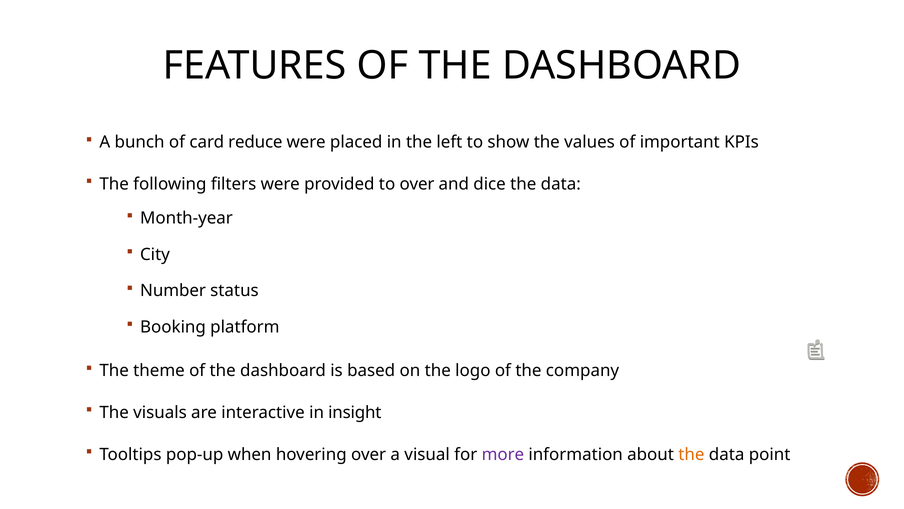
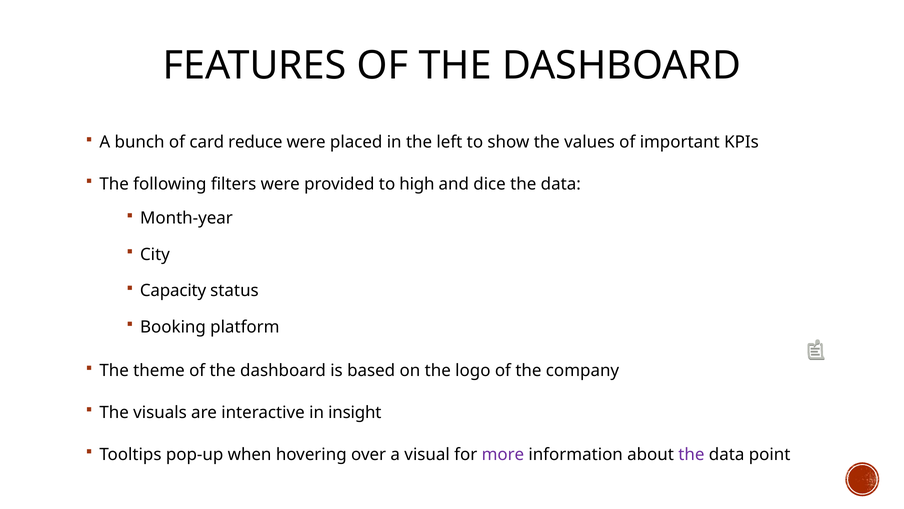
to over: over -> high (417, 184)
Number: Number -> Capacity (173, 291)
the colour: orange -> purple (691, 454)
